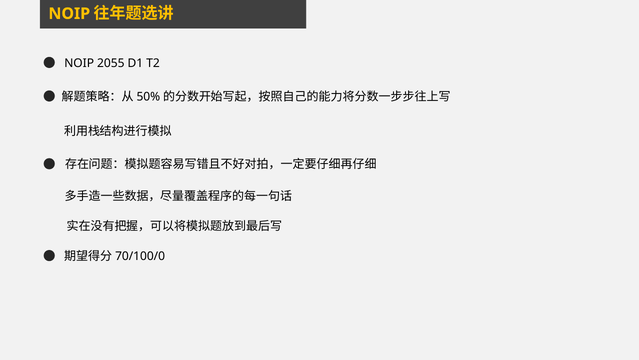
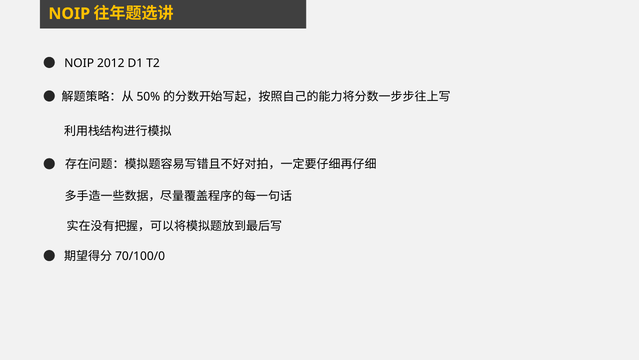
2055: 2055 -> 2012 (111, 63)
